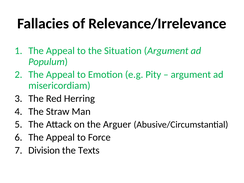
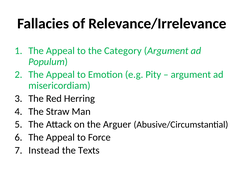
Situation: Situation -> Category (123, 51)
Division: Division -> Instead (44, 150)
